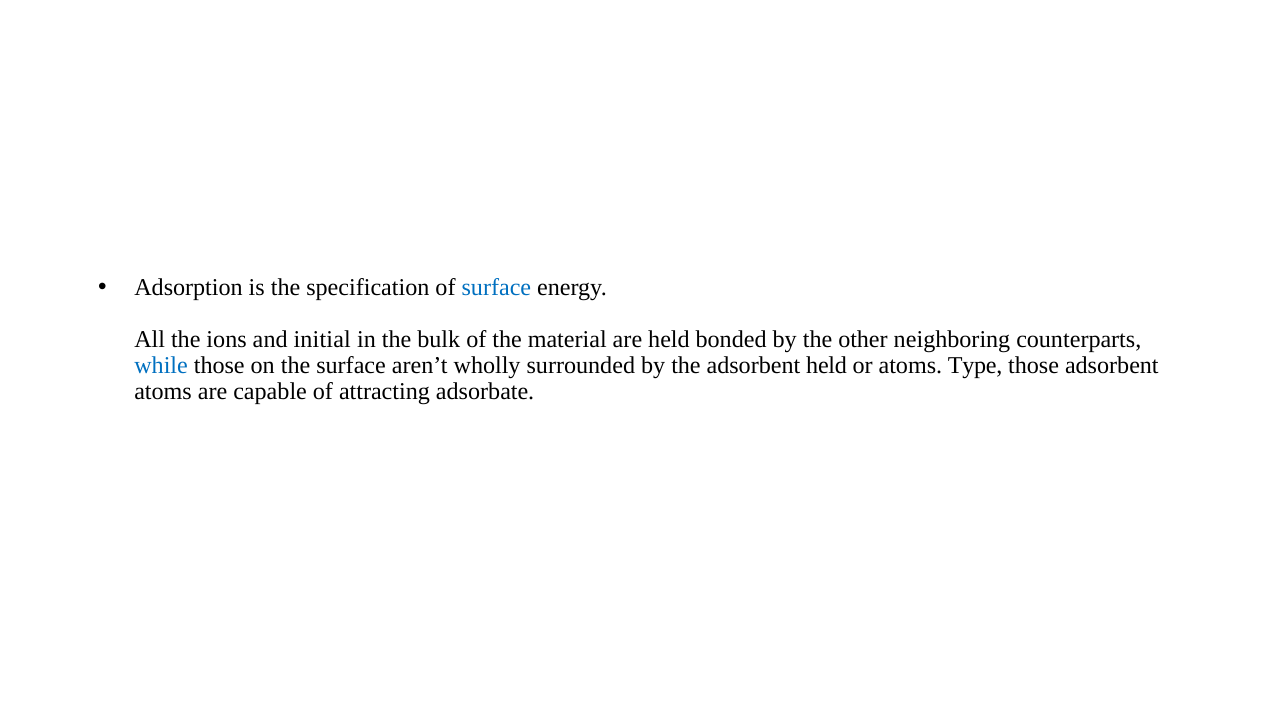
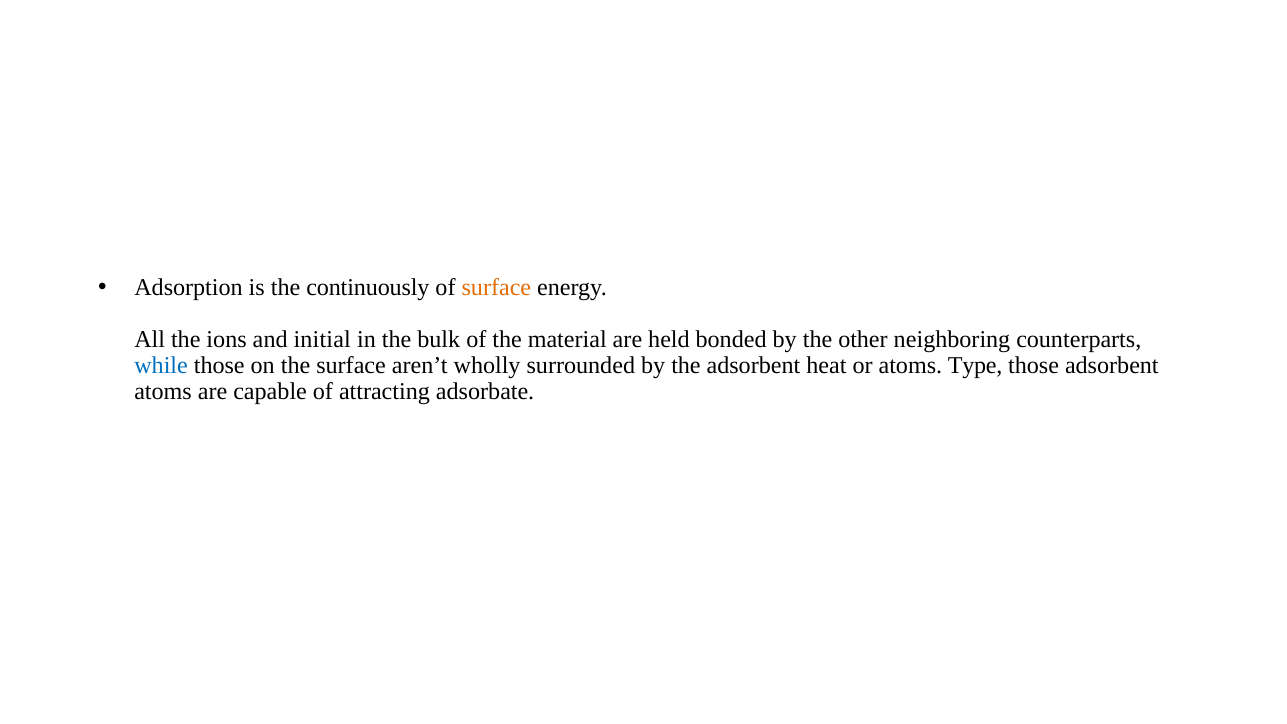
specification: specification -> continuously (368, 288)
surface colour: blue -> orange (496, 288)
adsorbent held: held -> heat (826, 366)
